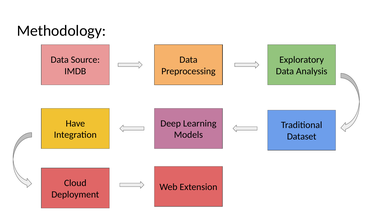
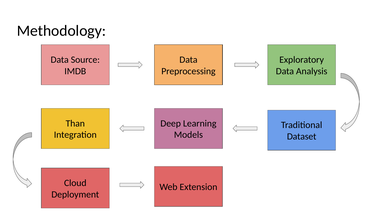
Have: Have -> Than (75, 124)
